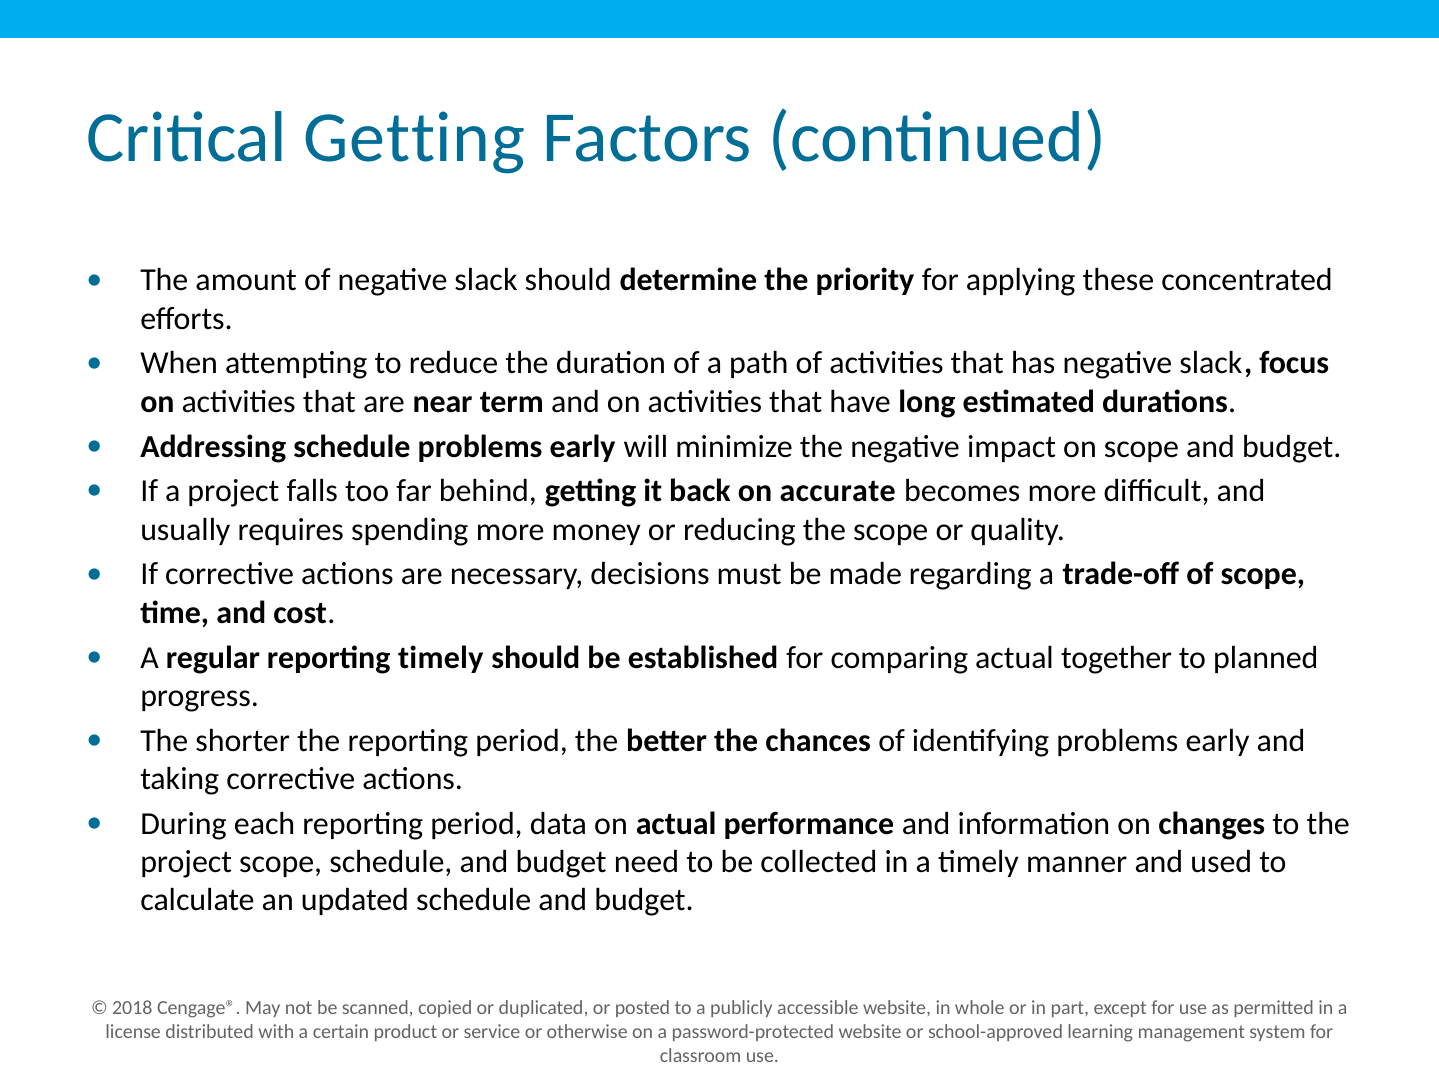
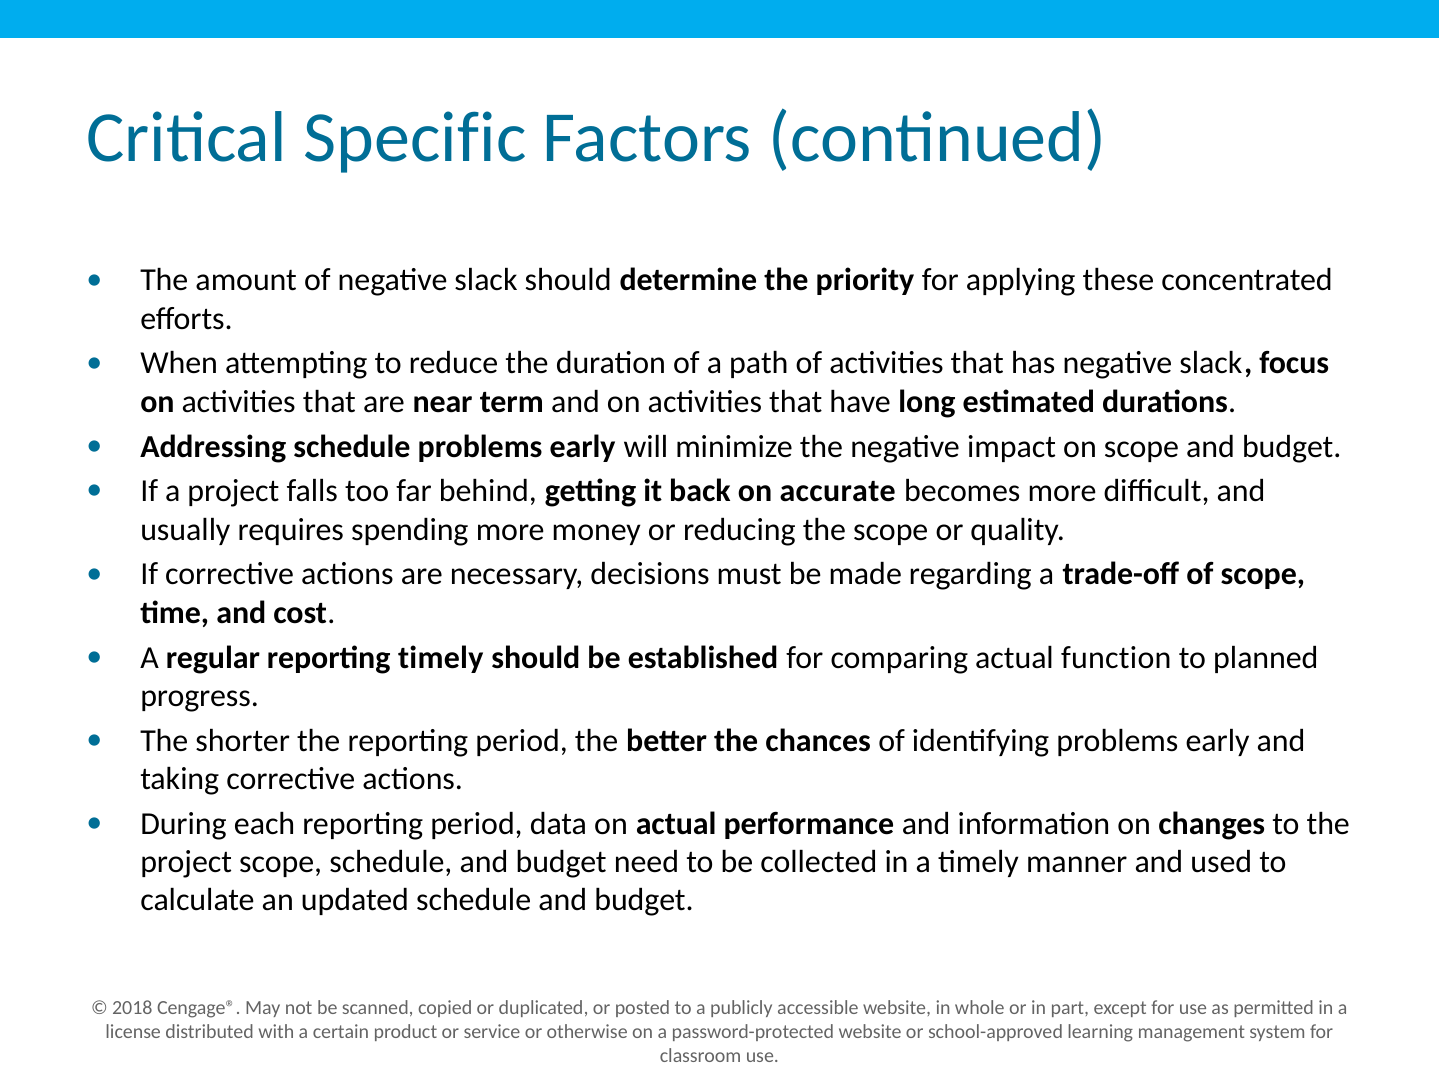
Critical Getting: Getting -> Specific (415, 138)
together: together -> function (1116, 658)
